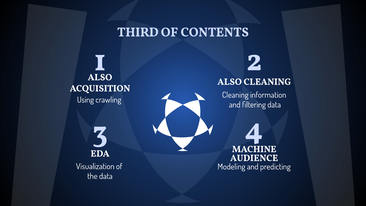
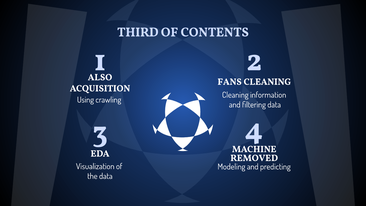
ALSO: ALSO -> FANS (230, 82)
AUDIENCE: AUDIENCE -> REMOVED (254, 158)
